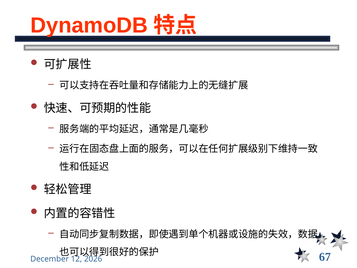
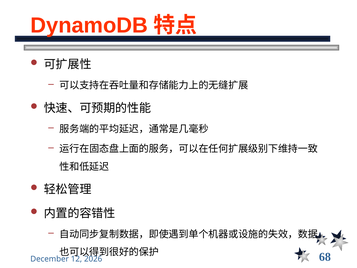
67: 67 -> 68 (325, 257)
